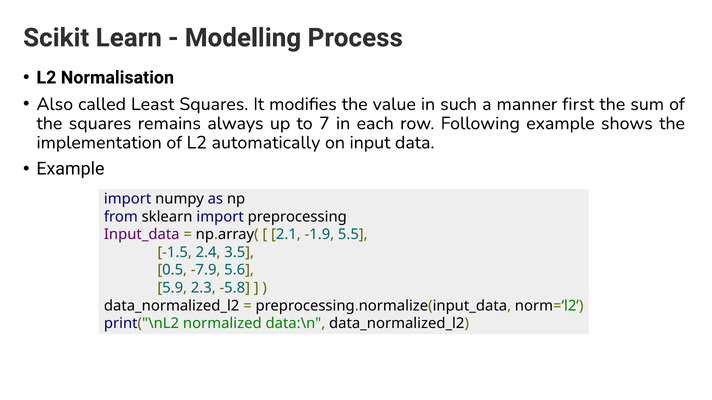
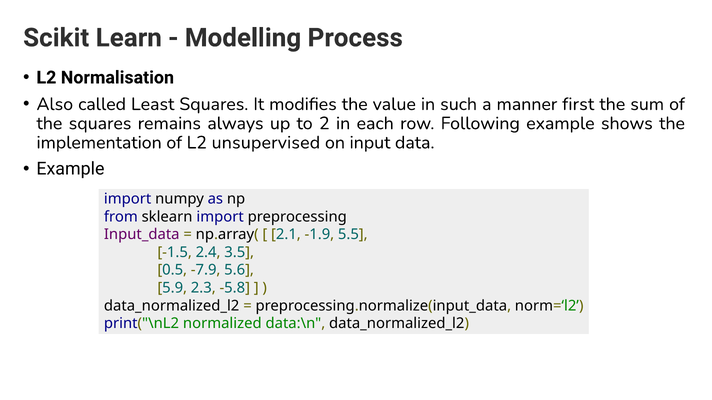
7: 7 -> 2 (324, 123)
automatically: automatically -> unsupervised (266, 143)
